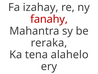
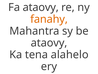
Fa izahay: izahay -> ataovy (41, 7)
fanahy colour: red -> orange (49, 19)
reraka: reraka -> ataovy (49, 43)
